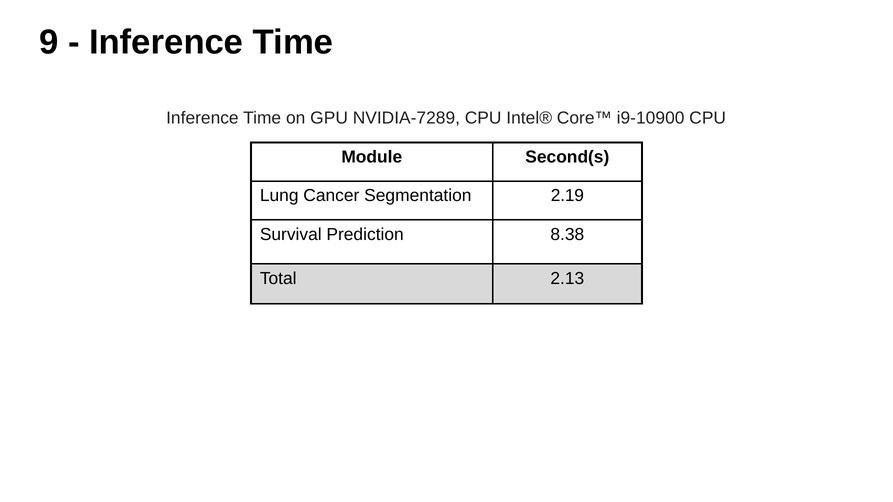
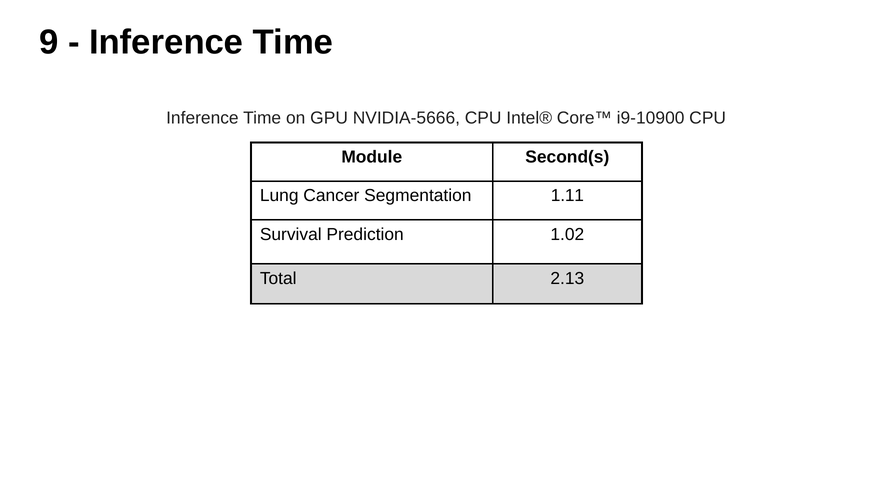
NVIDIA-7289: NVIDIA-7289 -> NVIDIA-5666 (406, 118)
2.19: 2.19 -> 1.11 (567, 196)
8.38: 8.38 -> 1.02 (567, 234)
